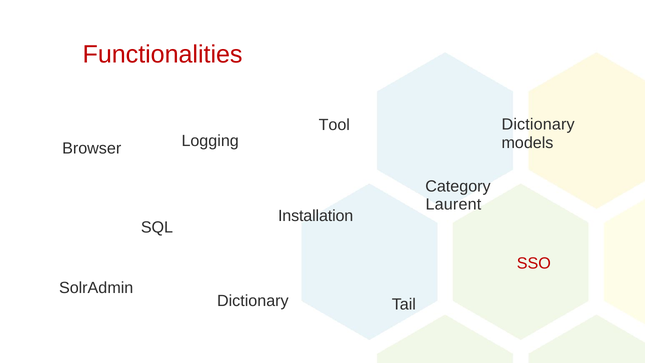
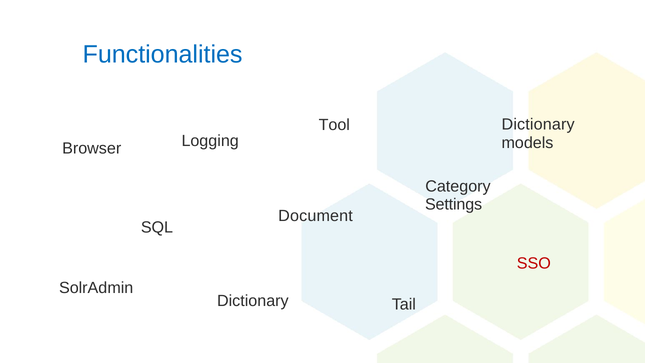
Functionalities colour: red -> blue (163, 55)
Laurent: Laurent -> Settings (454, 204)
Installation: Installation -> Document (316, 216)
